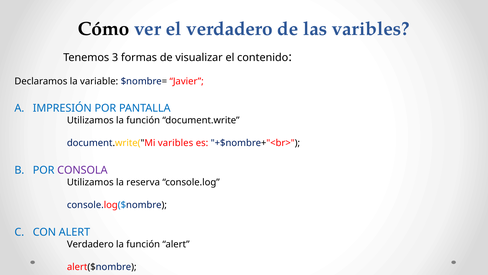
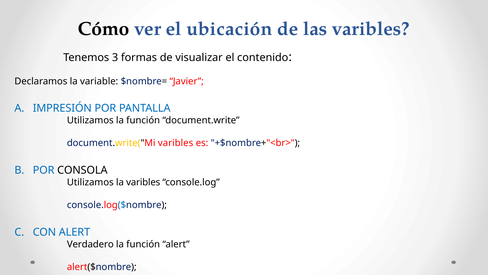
el verdadero: verdadero -> ubicación (229, 29)
CONSOLA colour: purple -> black (82, 170)
la reserva: reserva -> varibles (143, 182)
